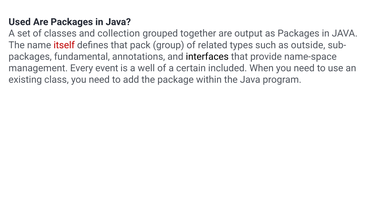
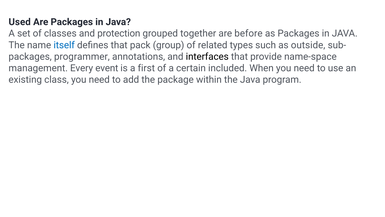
collection: collection -> protection (119, 33)
output: output -> before (248, 33)
itself colour: red -> blue (64, 45)
fundamental: fundamental -> programmer (82, 57)
well: well -> first (146, 68)
